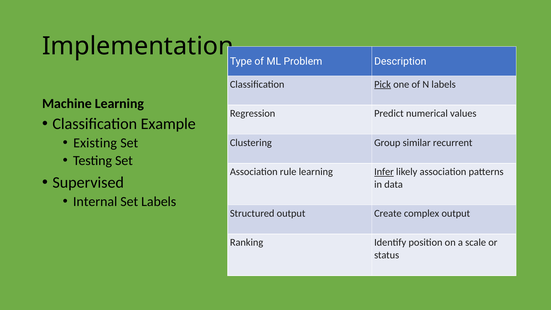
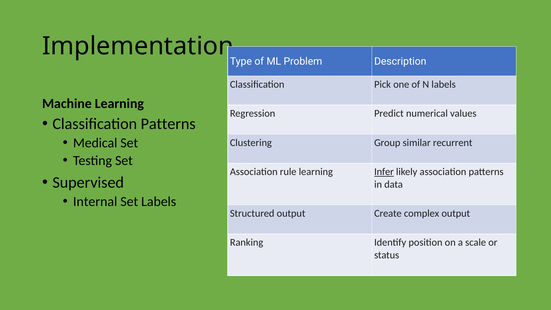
Pick underline: present -> none (383, 84)
Classification Example: Example -> Patterns (168, 124)
Existing: Existing -> Medical (95, 143)
